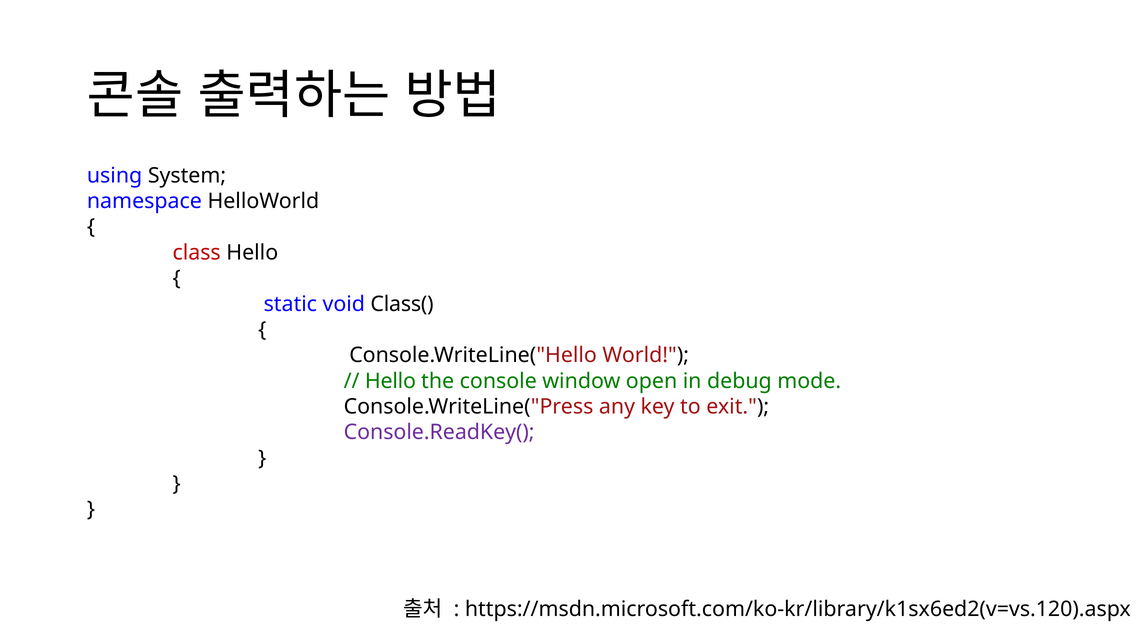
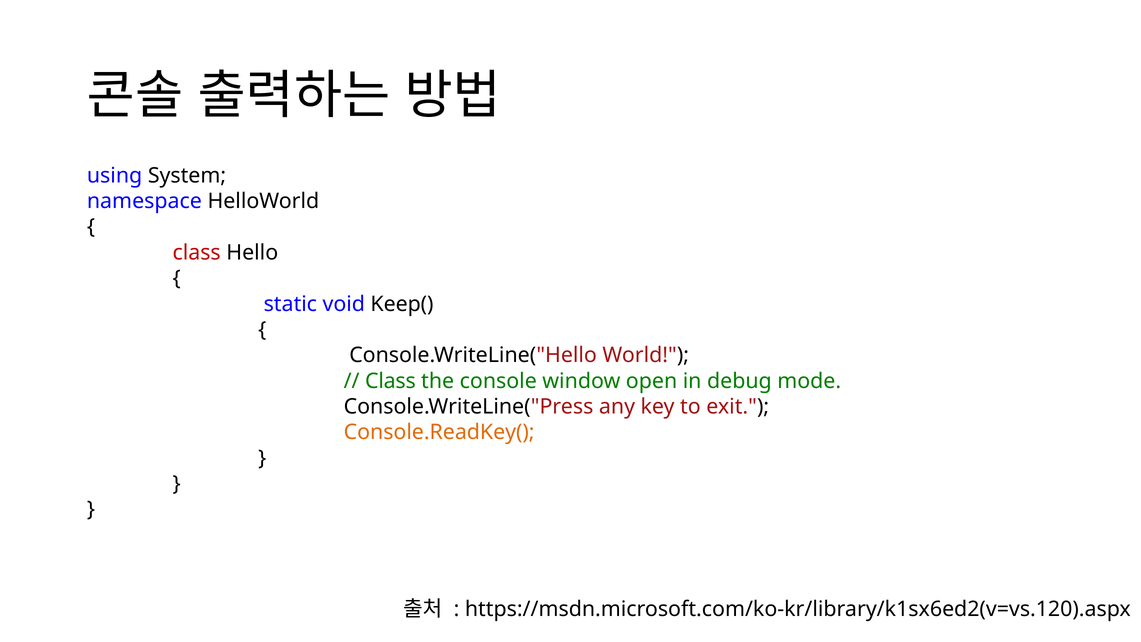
Class(: Class( -> Keep( (402, 304)
Hello: Hello -> Class (390, 381)
Console.ReadKey( colour: purple -> orange (439, 432)
